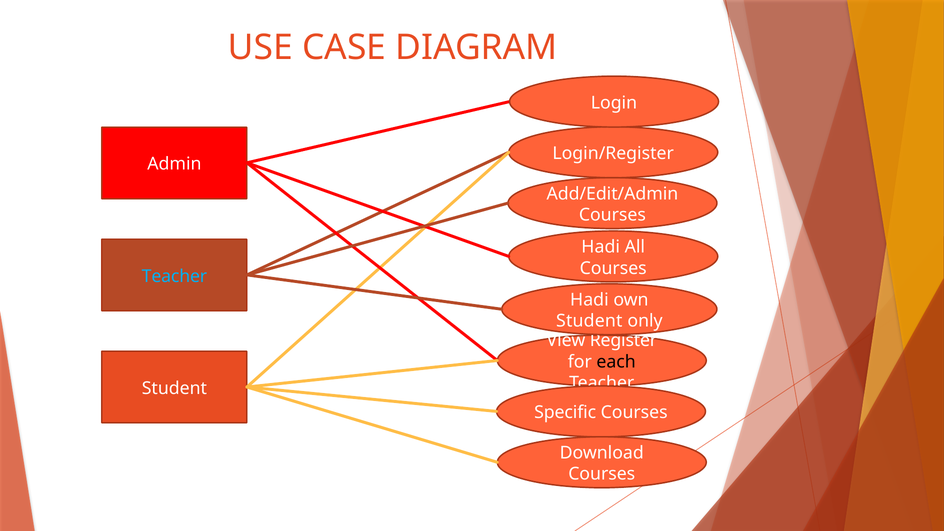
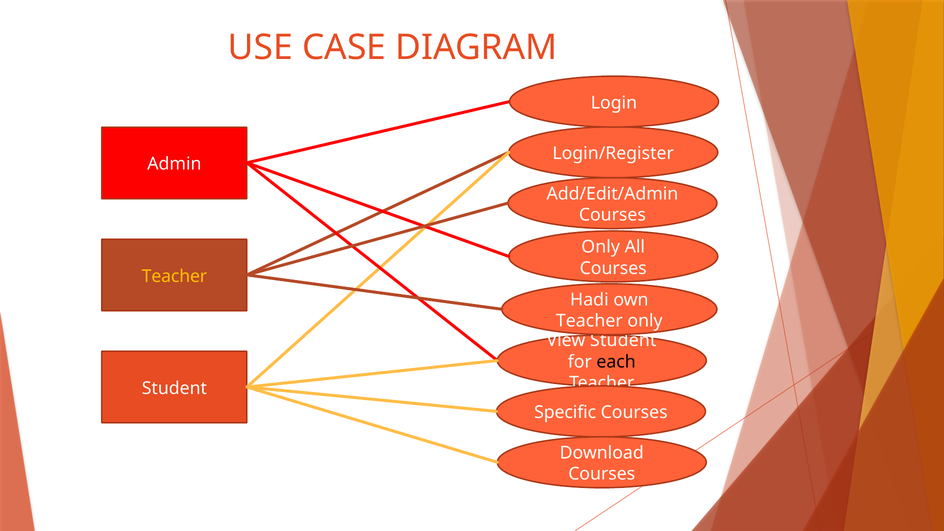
Hadi: Hadi -> Only (601, 247)
Teacher colour: light blue -> yellow (174, 276)
Student: Student -> Teacher (589, 321)
View Register: Register -> Student (623, 341)
